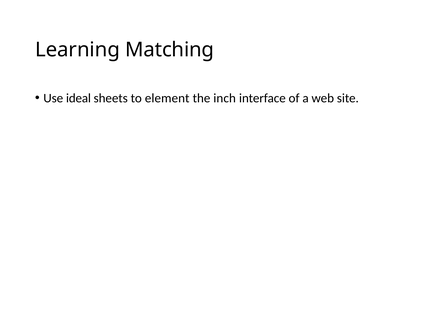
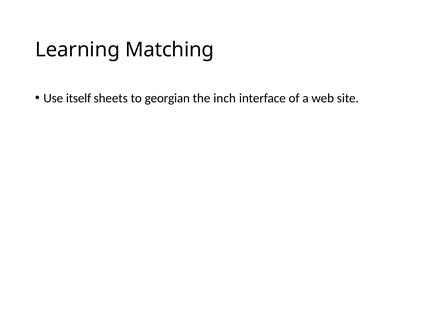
ideal: ideal -> itself (78, 98)
element: element -> georgian (167, 98)
